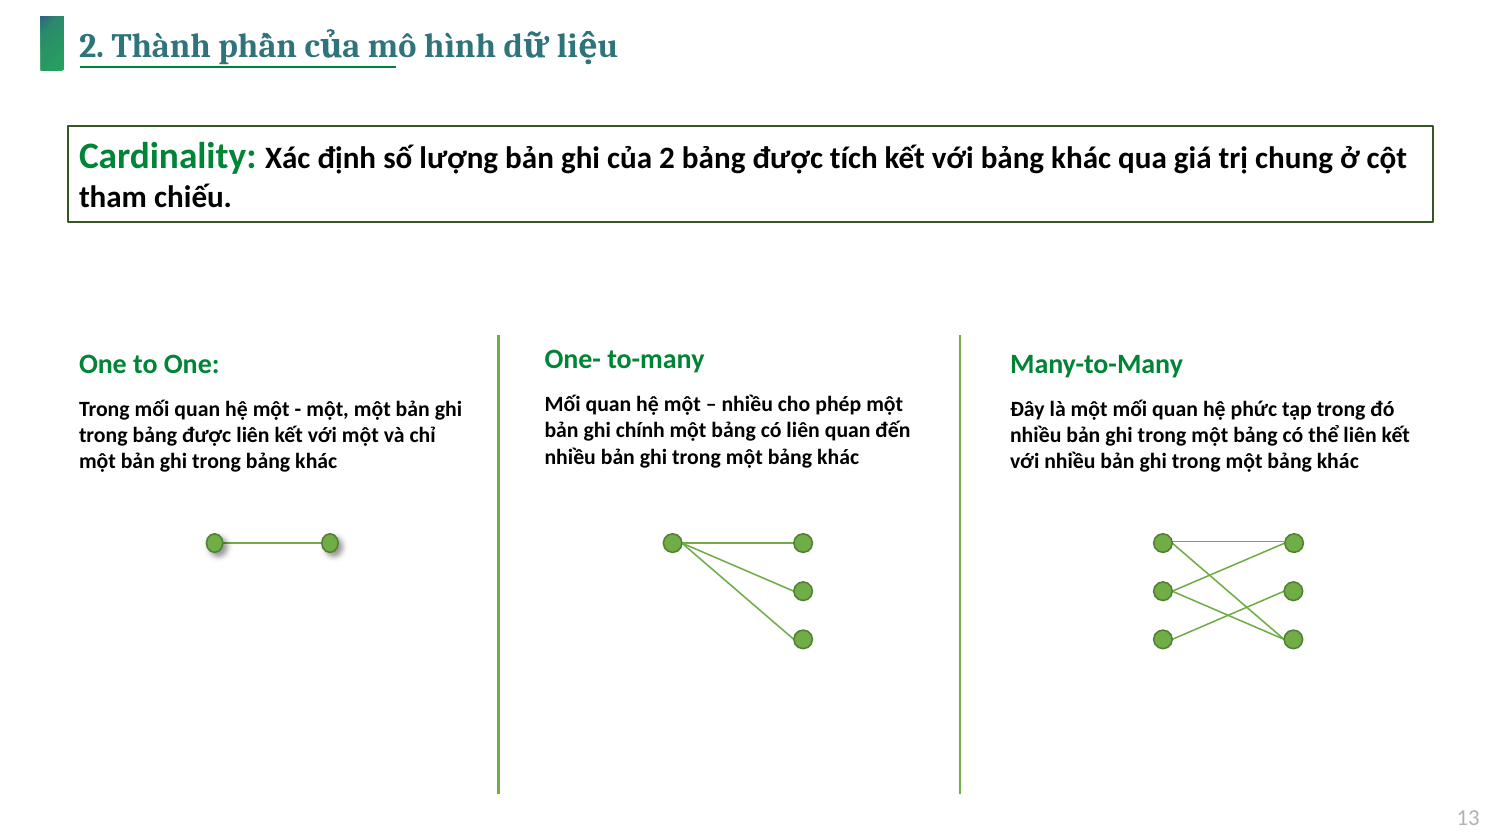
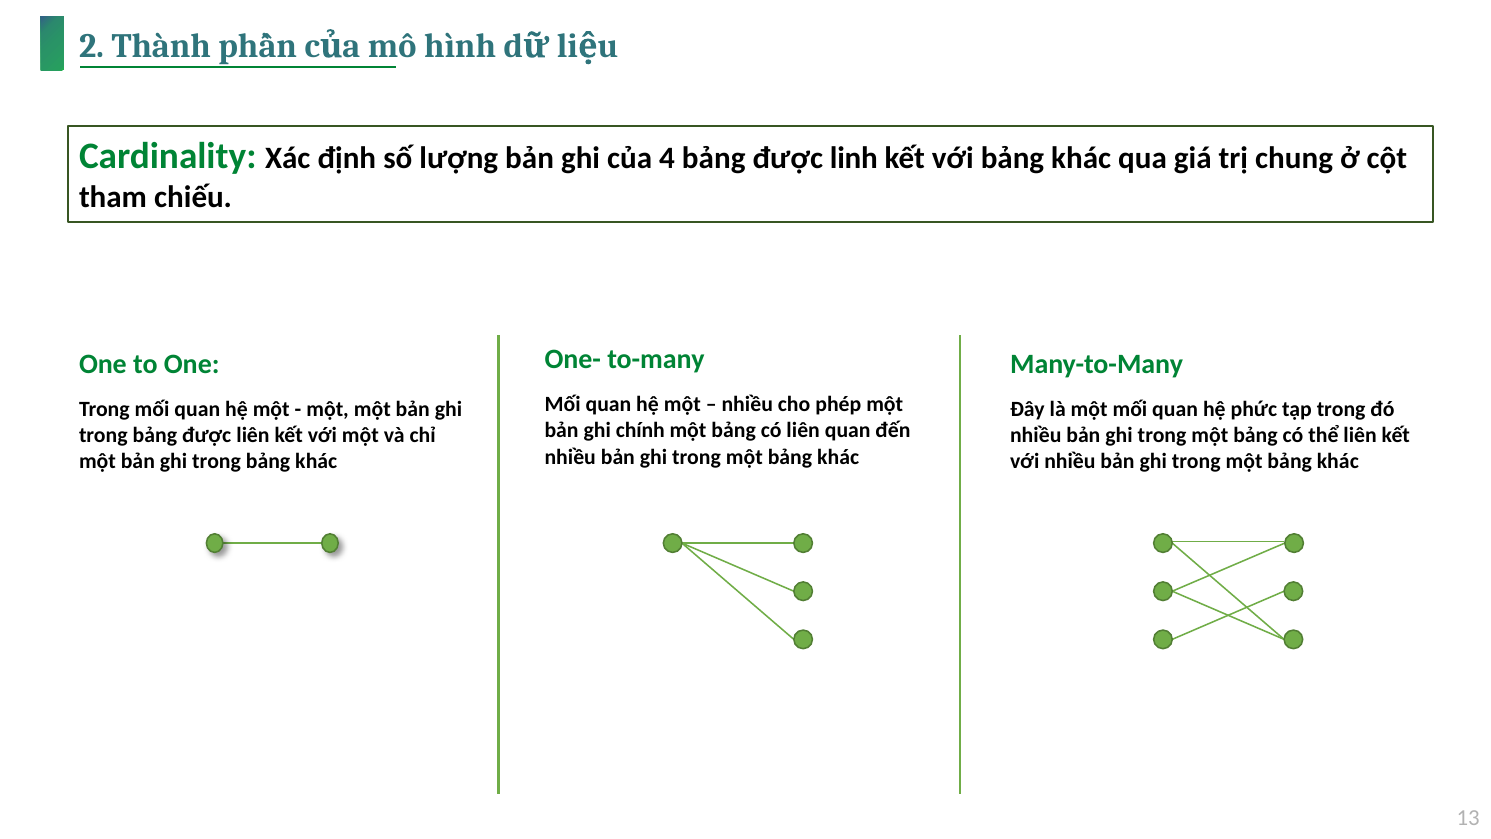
của 2: 2 -> 4 (667, 158)
tích: tích -> linh (854, 158)
